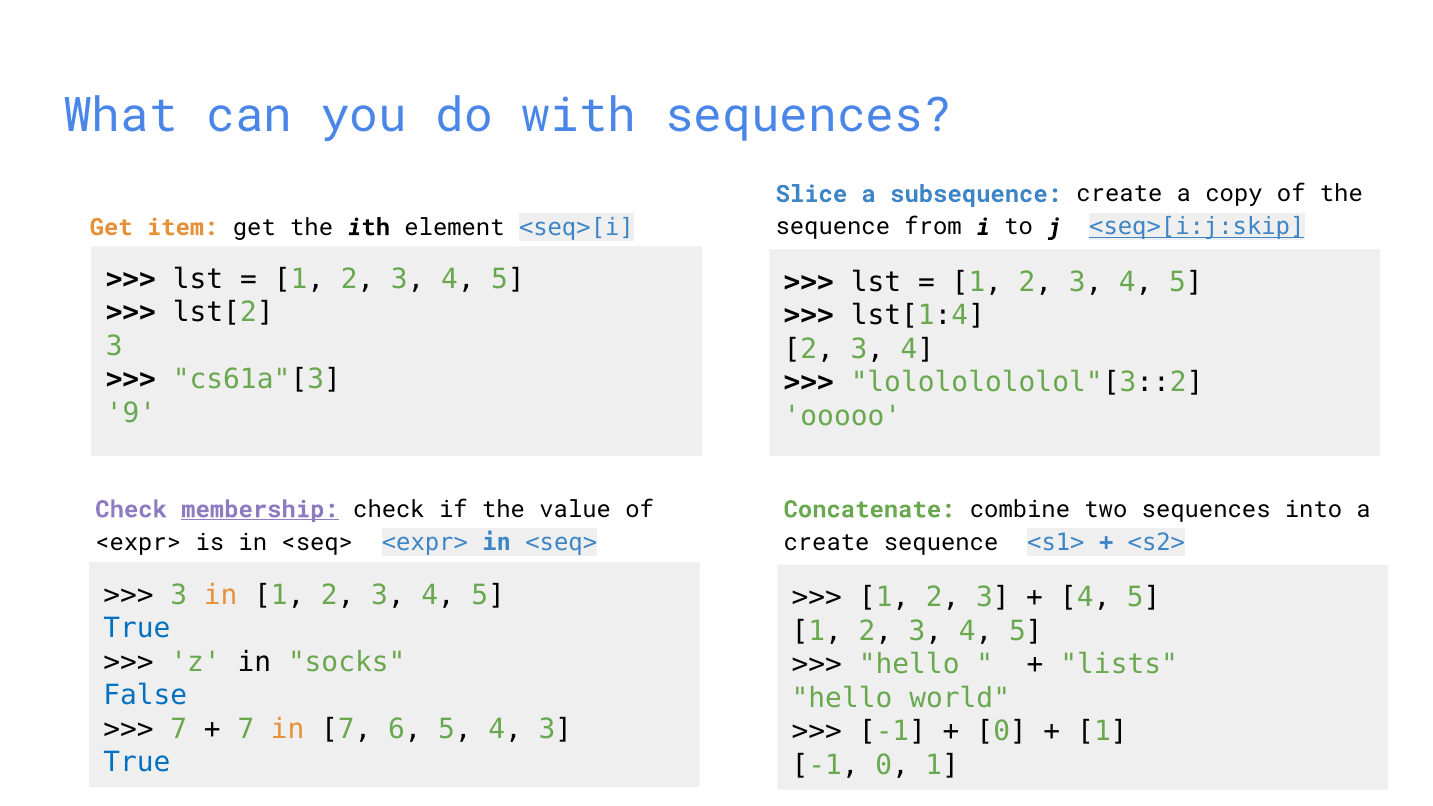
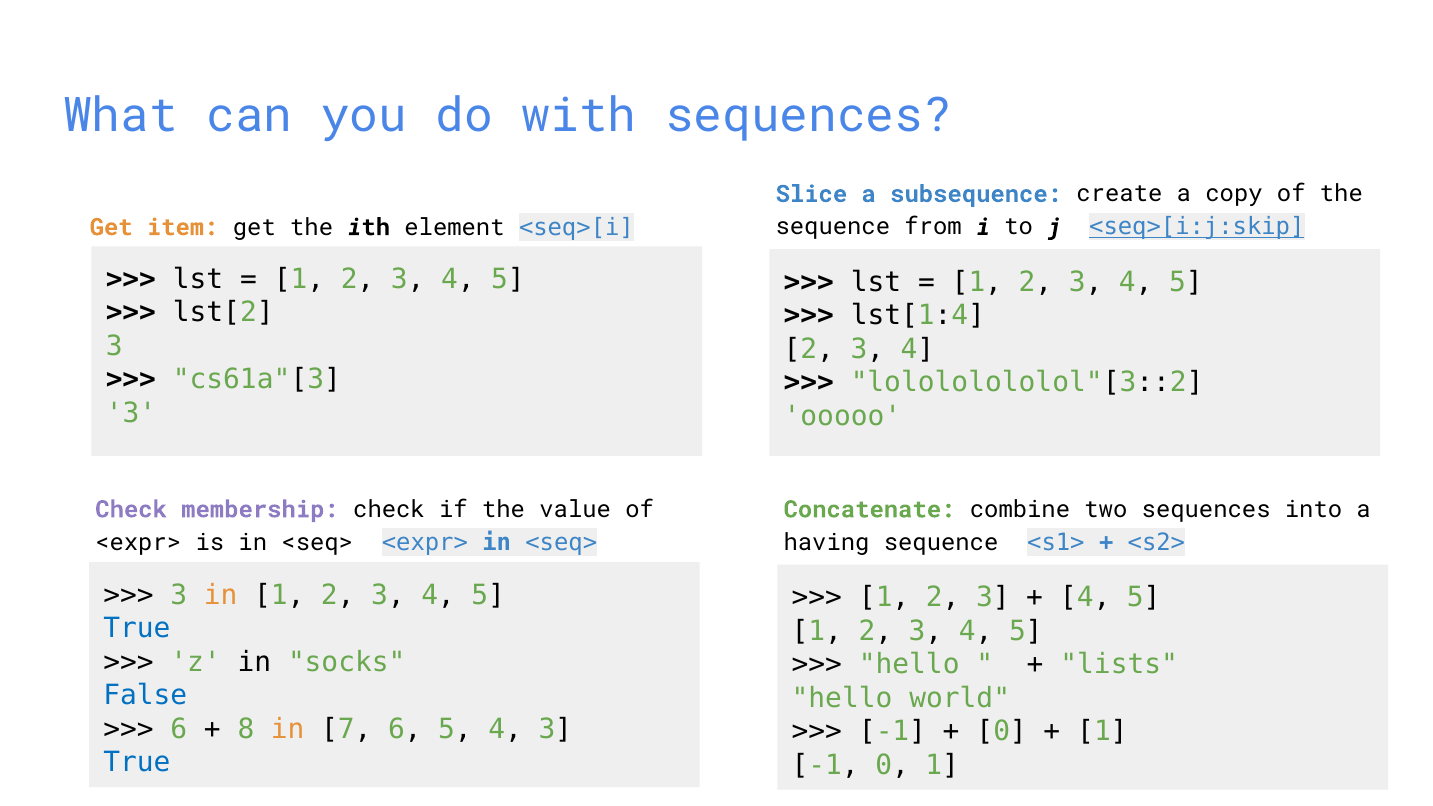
9: 9 -> 3 (131, 413)
membership underline: present -> none (260, 509)
create: create -> having (827, 542)
7: 7 -> 6 (179, 729)
7: 7 -> 8 (246, 729)
